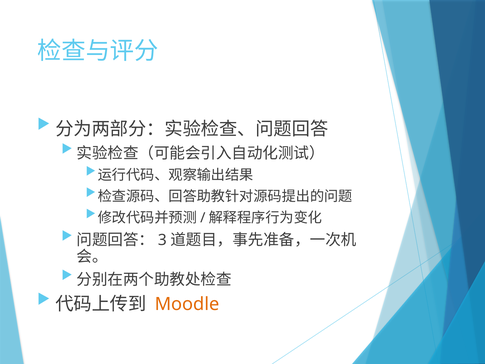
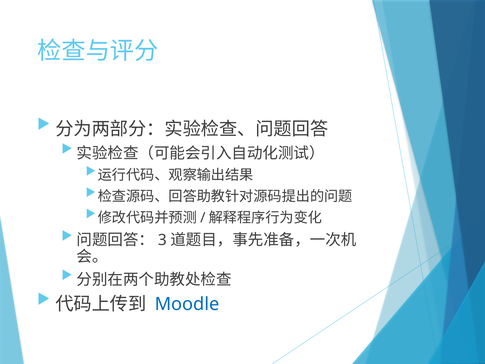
Moodle colour: orange -> blue (187, 304)
